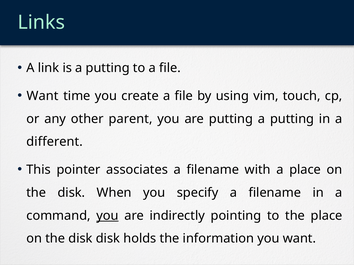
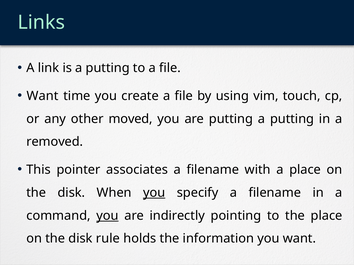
parent: parent -> moved (131, 119)
different: different -> removed (55, 142)
you underline: none -> present (154, 193)
disk disk: disk -> rule (108, 239)
